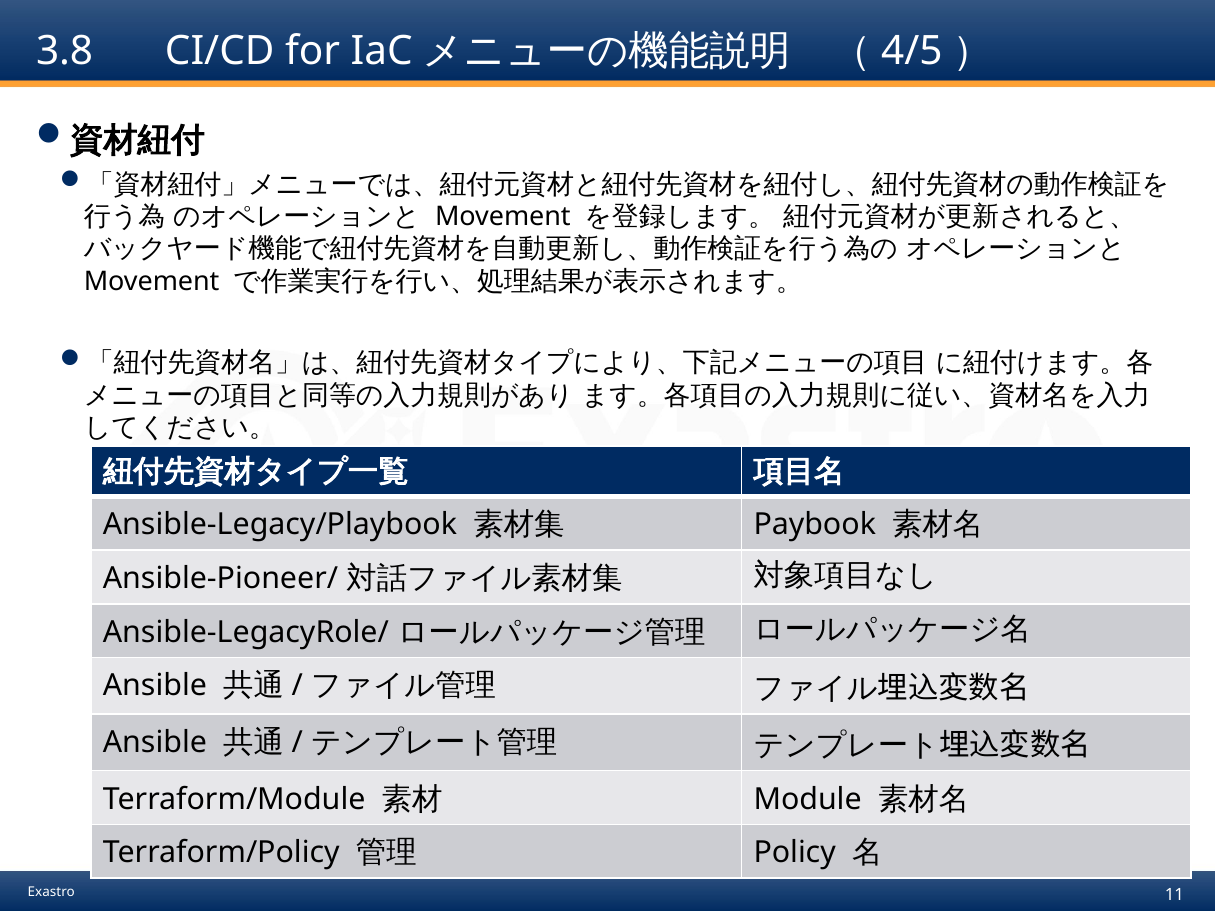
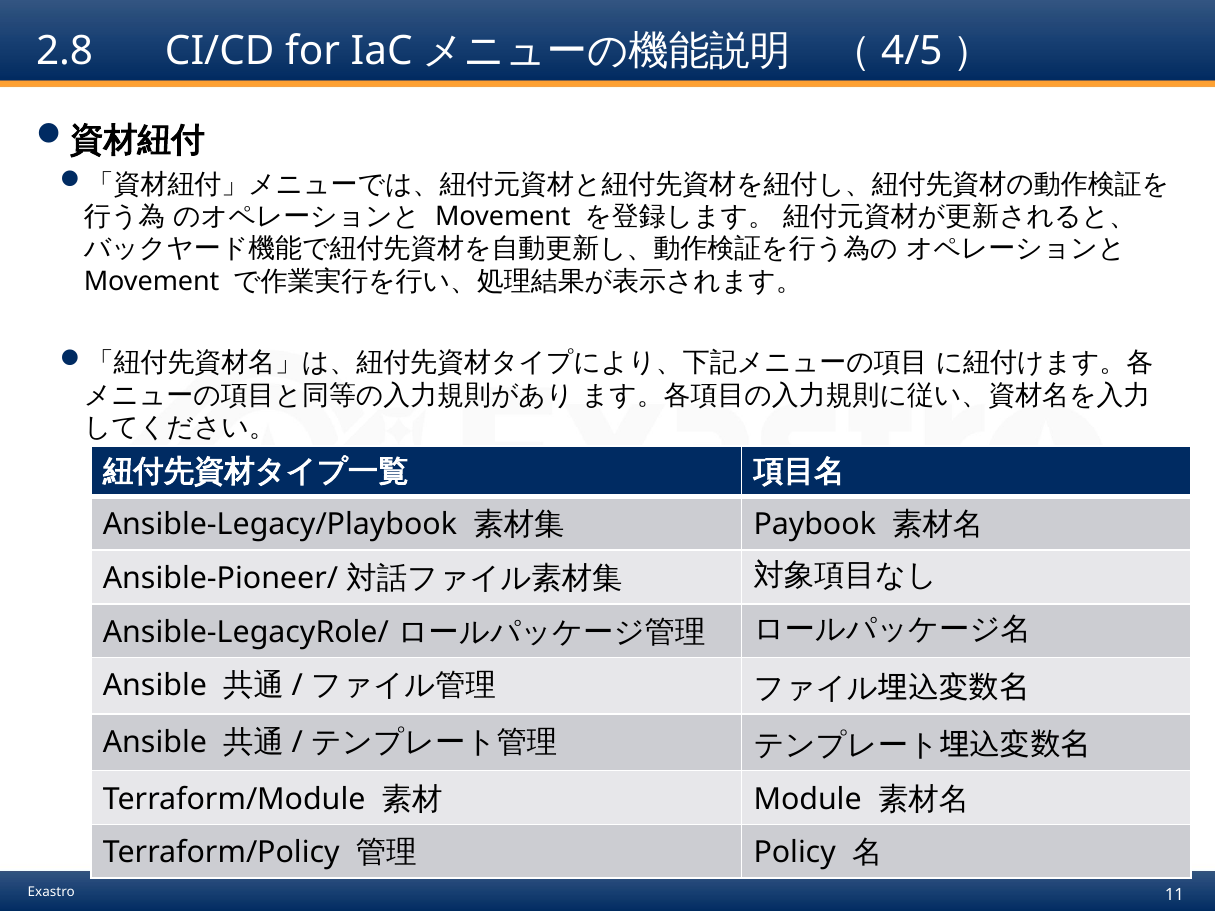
3.8: 3.8 -> 2.8 (65, 52)
